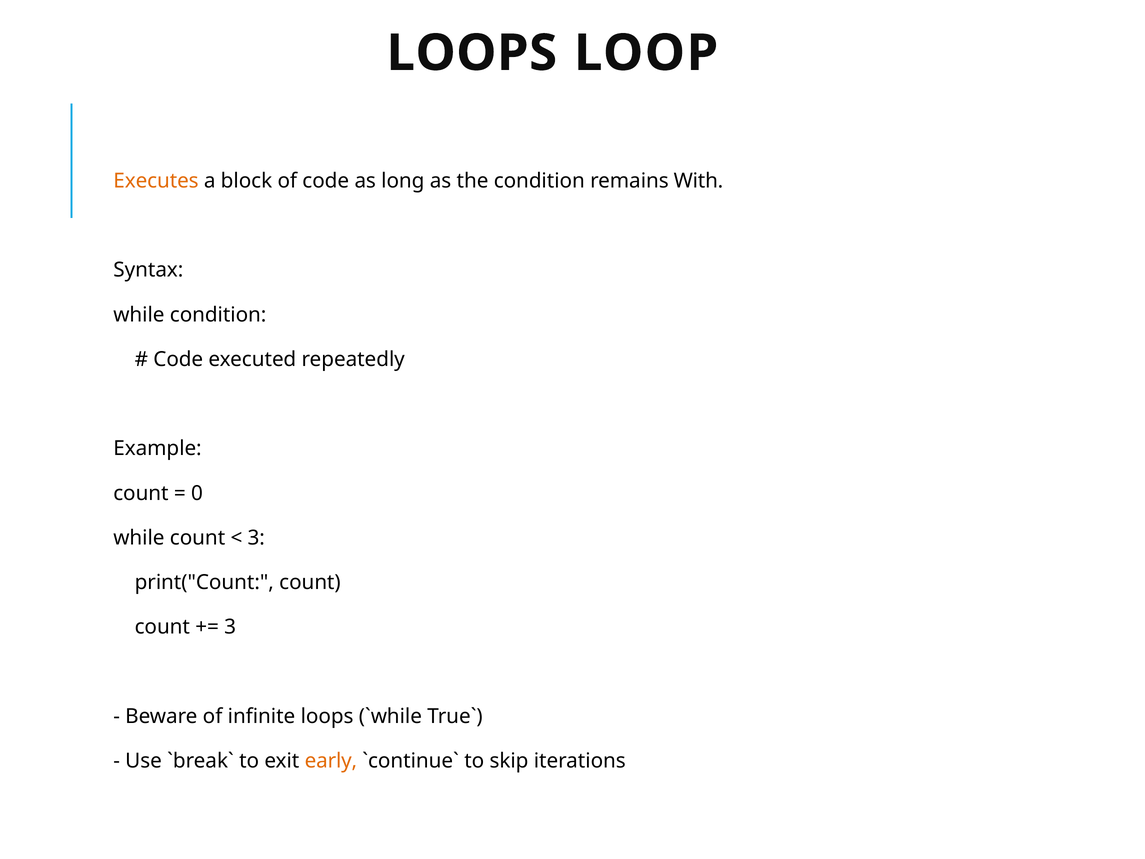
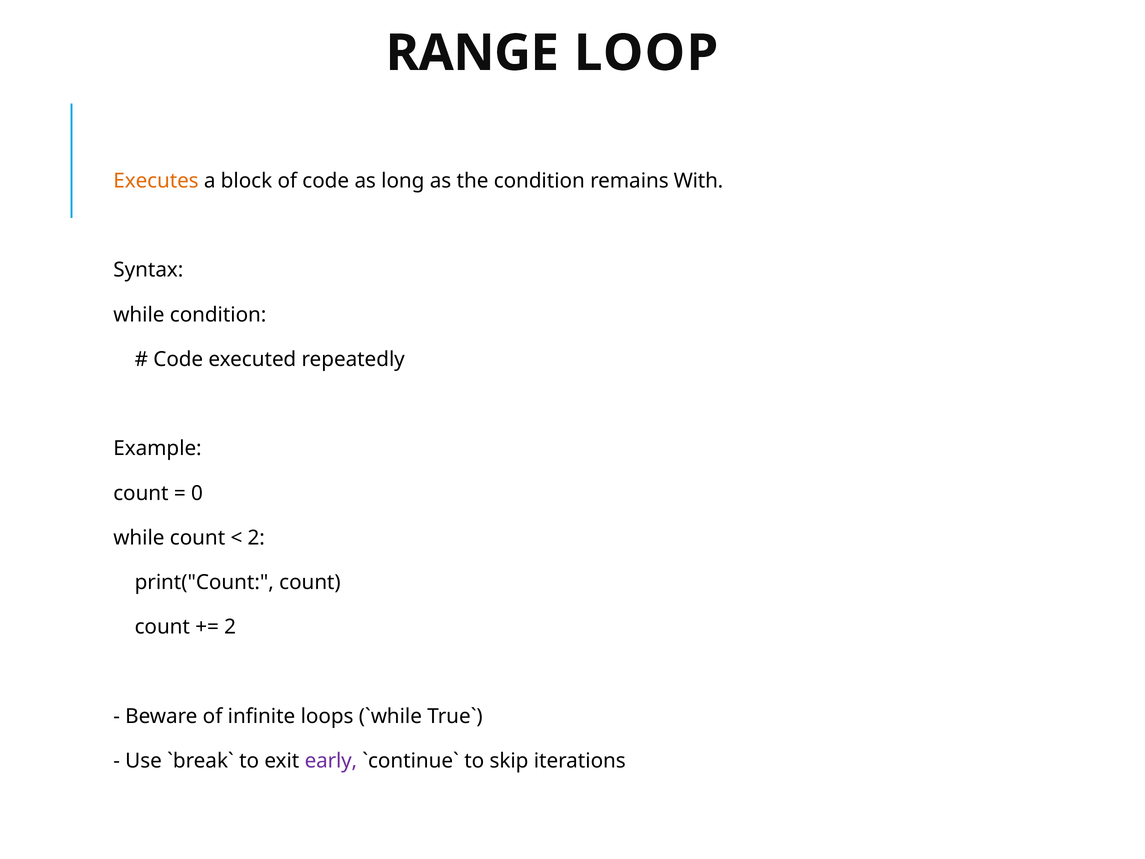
LOOPS: LOOPS -> RANGE (472, 53)
3: 3 -> 2 (256, 538)
3: 3 -> 2 (230, 627)
early colour: orange -> purple (331, 761)
